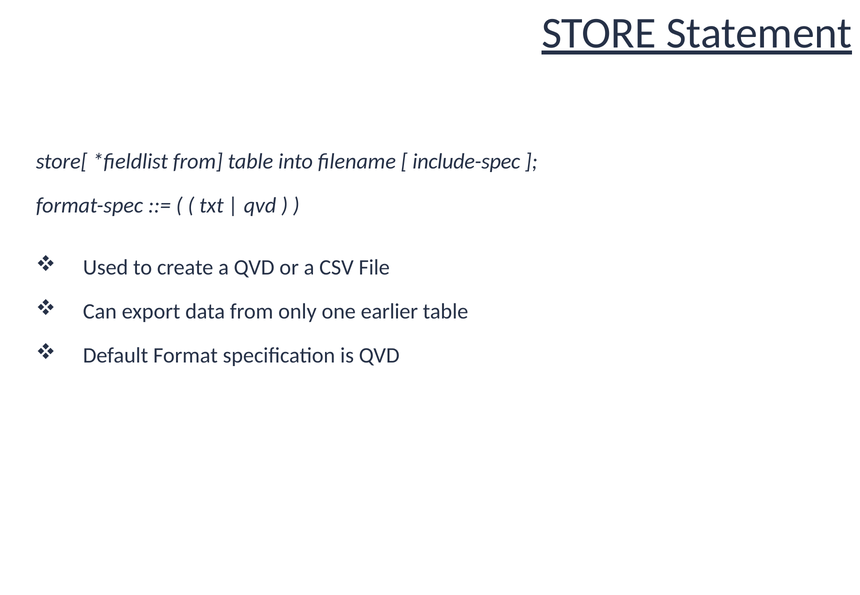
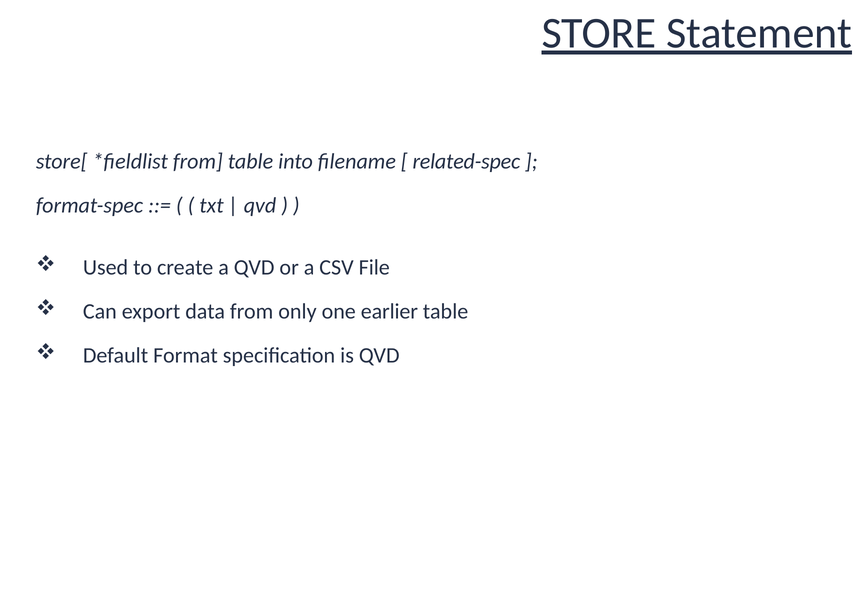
include-spec: include-spec -> related-spec (466, 162)
